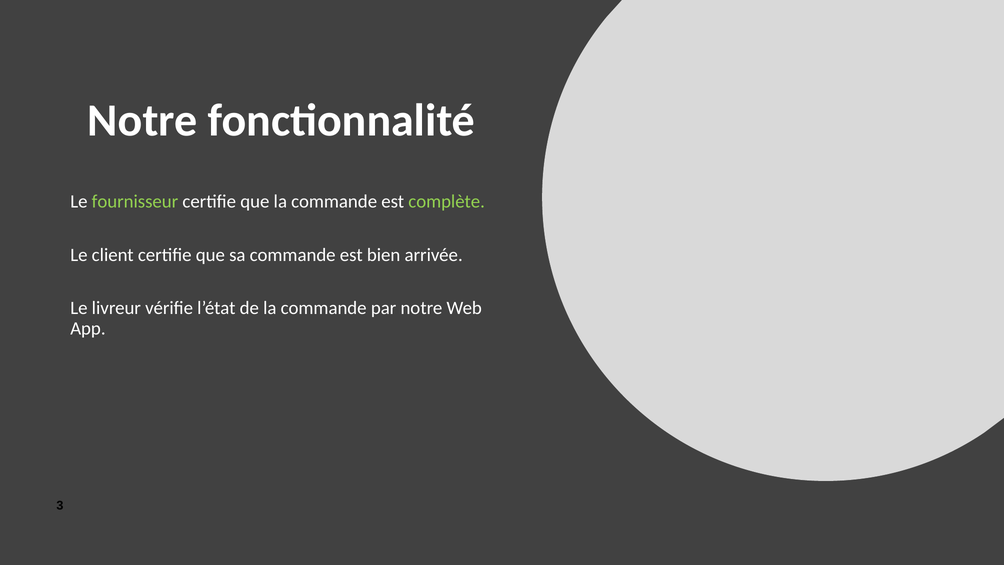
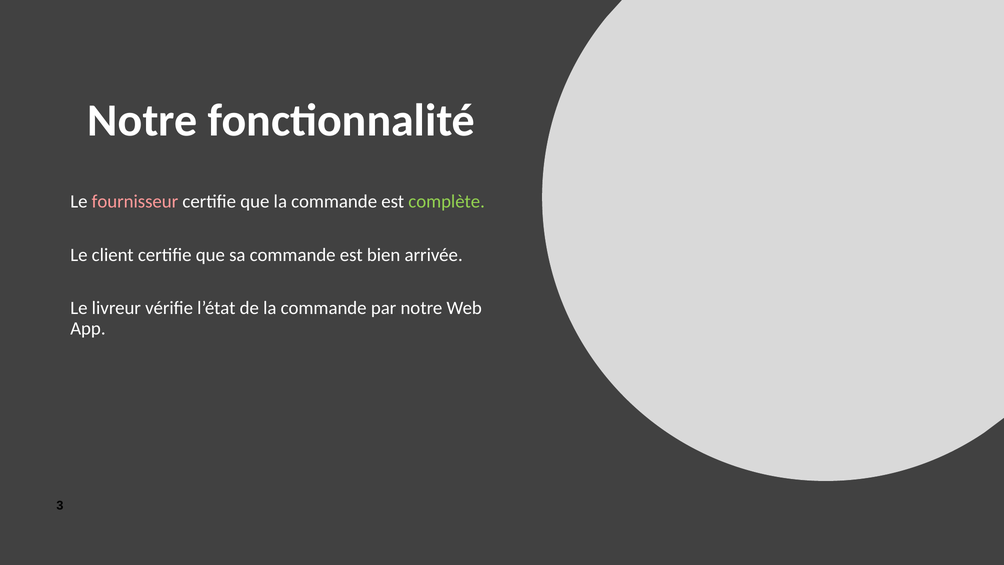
fournisseur colour: light green -> pink (135, 201)
